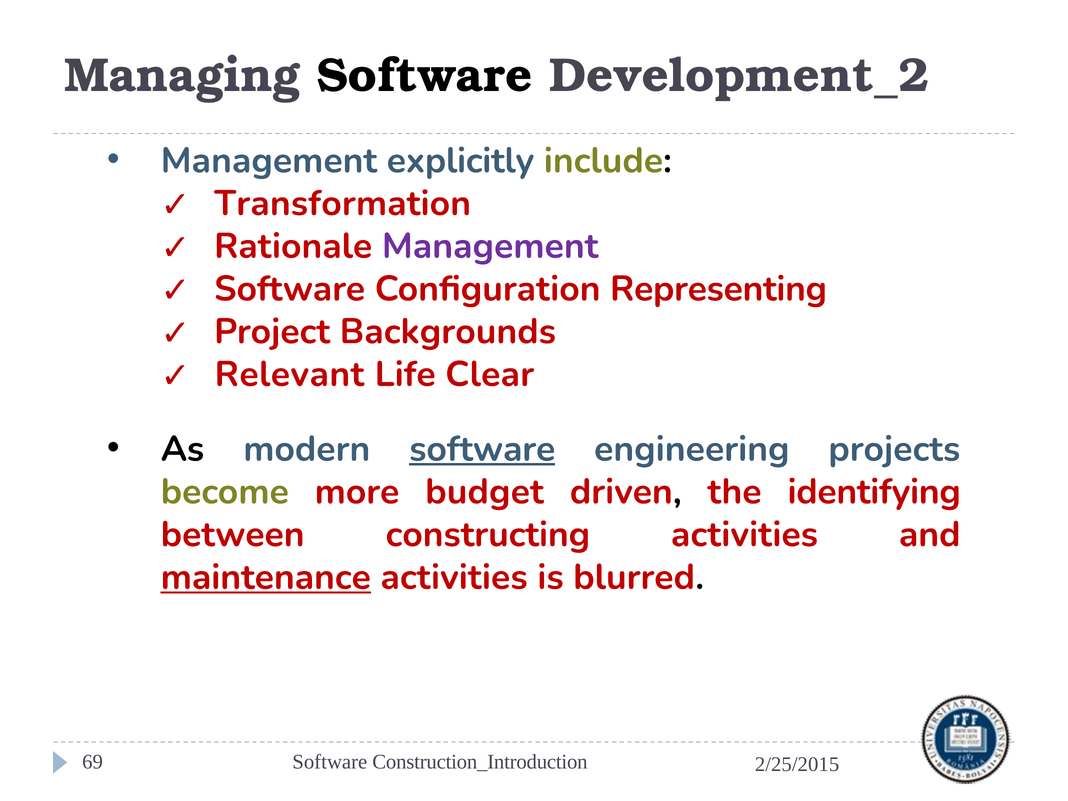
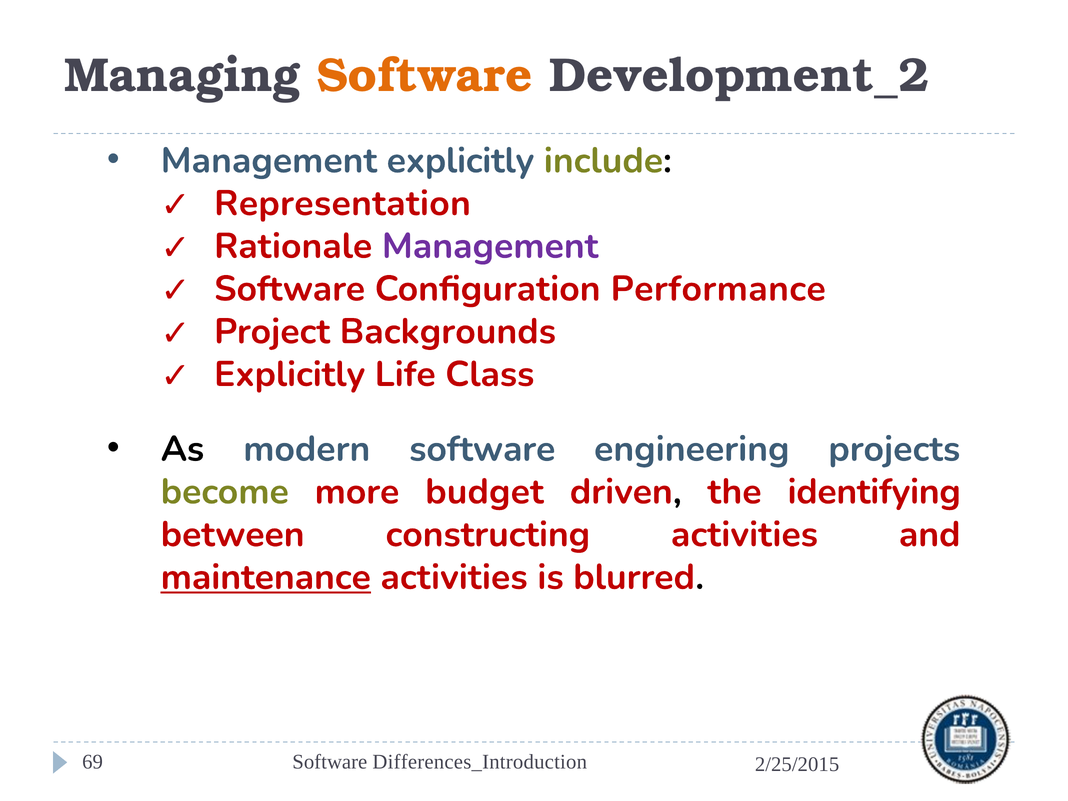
Software colour: black -> orange (425, 76)
Transformation: Transformation -> Representation (342, 203)
Representing: Representing -> Performance (718, 289)
Relevant: Relevant -> Explicitly (290, 374)
Clear: Clear -> Class (490, 374)
software underline: present -> none (482, 449)
Construction_Introduction: Construction_Introduction -> Differences_Introduction (480, 762)
